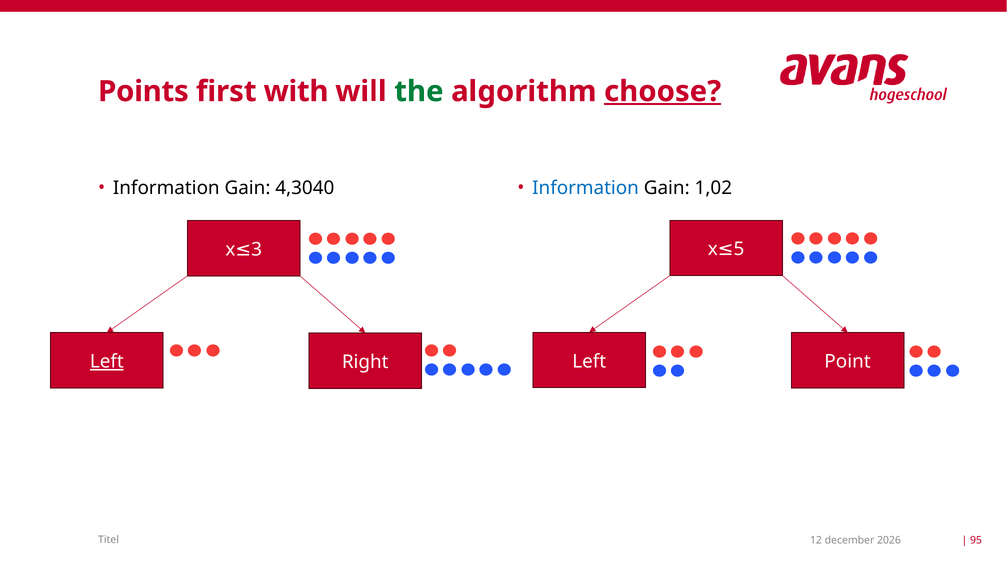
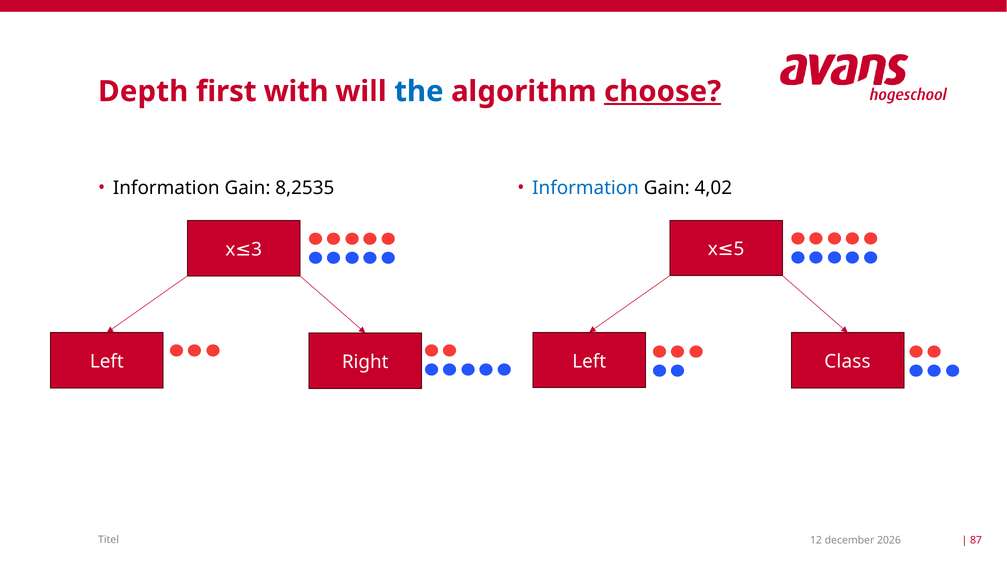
Points: Points -> Depth (143, 92)
the colour: green -> blue (419, 92)
4,3040: 4,3040 -> 8,2535 (305, 188)
1,02: 1,02 -> 4,02 (713, 188)
Point: Point -> Class (847, 362)
Left underline: present -> none (107, 362)
95: 95 -> 87 (976, 541)
